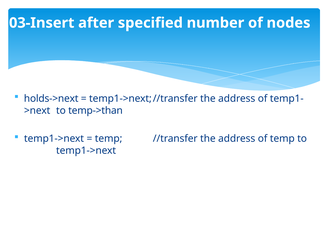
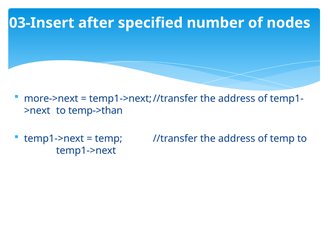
holds->next: holds->next -> more->next (51, 99)
